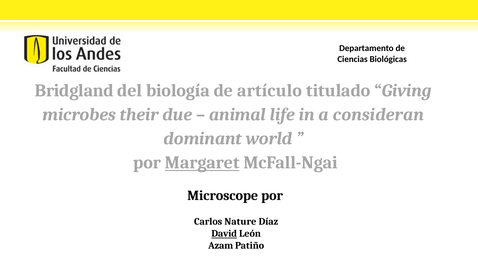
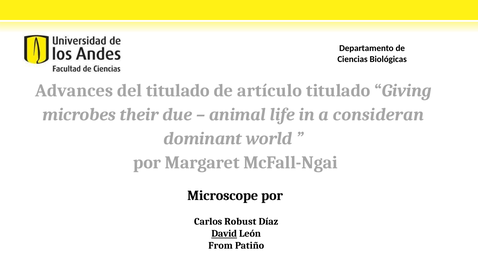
Bridgland: Bridgland -> Advances (74, 90)
del biología: biología -> titulado (178, 90)
Margaret underline: present -> none (202, 163)
Nature: Nature -> Robust (240, 222)
Azam: Azam -> From (221, 245)
